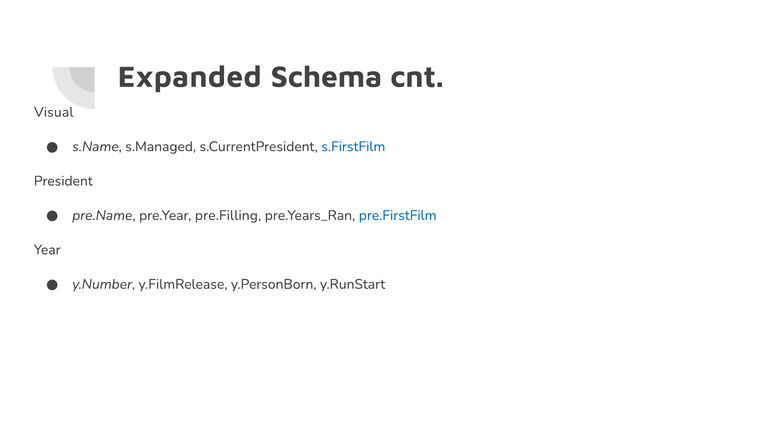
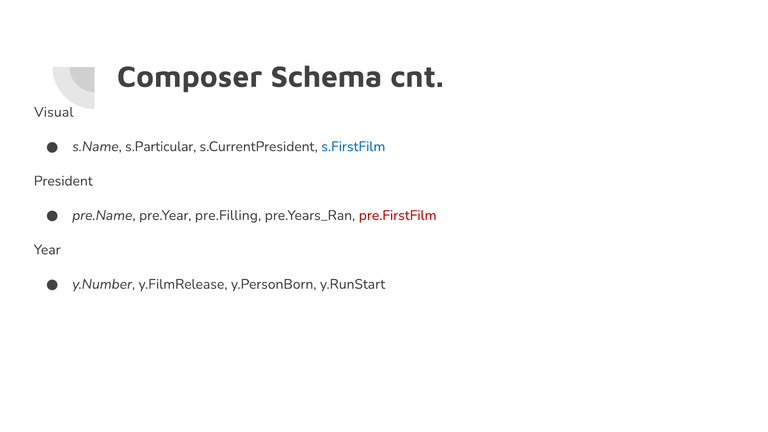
Expanded: Expanded -> Composer (190, 77)
s.Managed: s.Managed -> s.Particular (161, 147)
pre.FirstFilm colour: blue -> red (398, 215)
